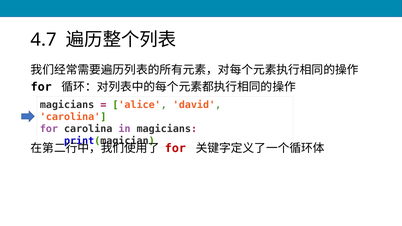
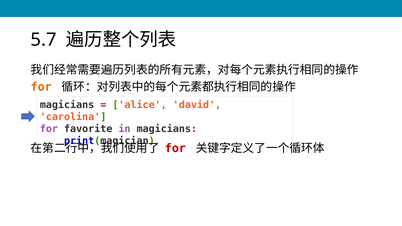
4.7: 4.7 -> 5.7 (44, 40)
for colour: black -> orange (41, 87)
for carolina: carolina -> favorite (88, 129)
